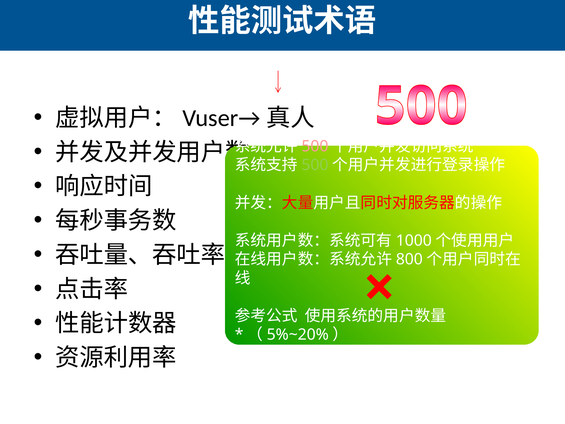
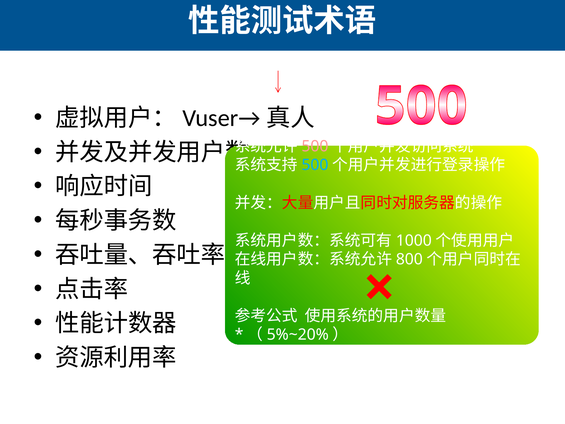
500 colour: light green -> light blue (315, 165)
